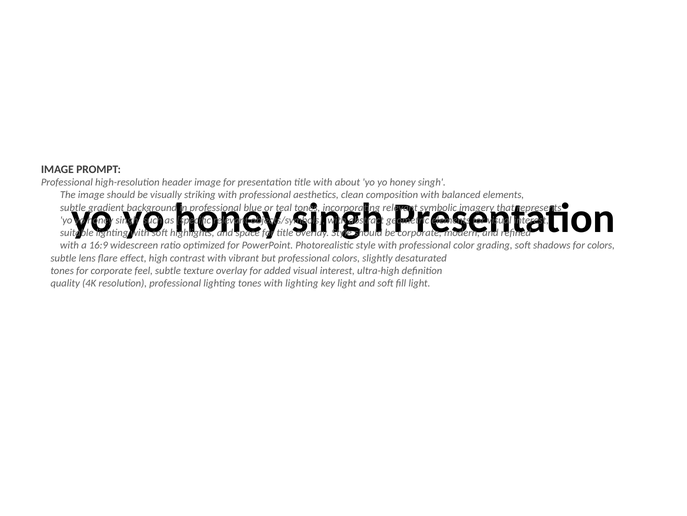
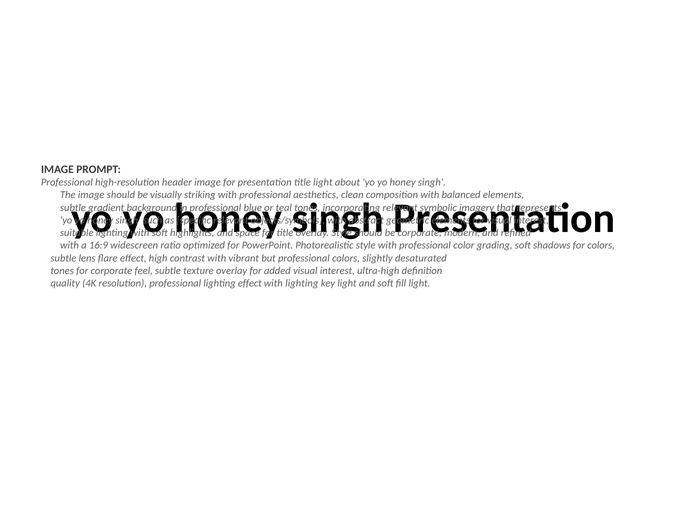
title with: with -> light (323, 182)
lighting tones: tones -> effect (250, 283)
